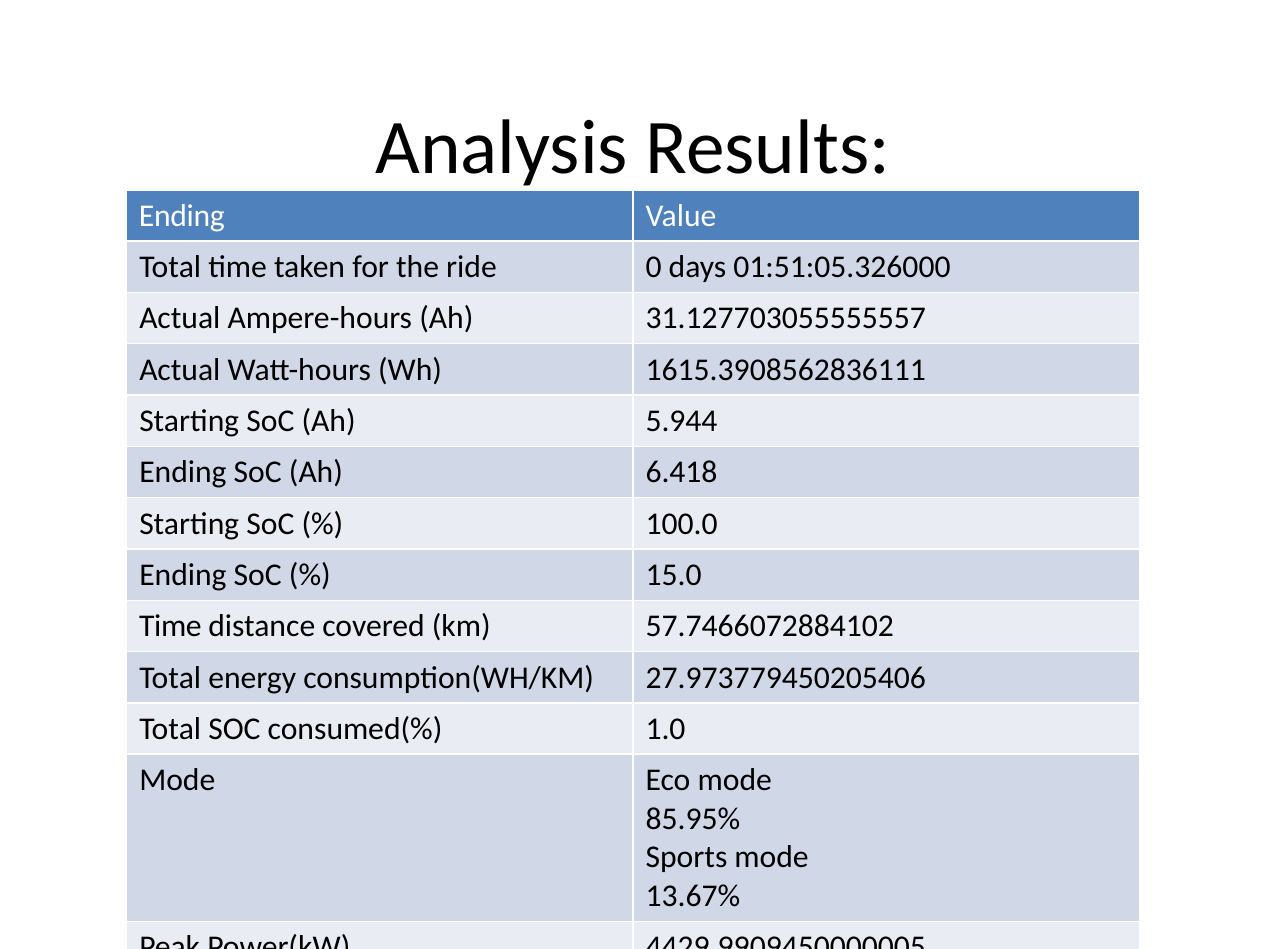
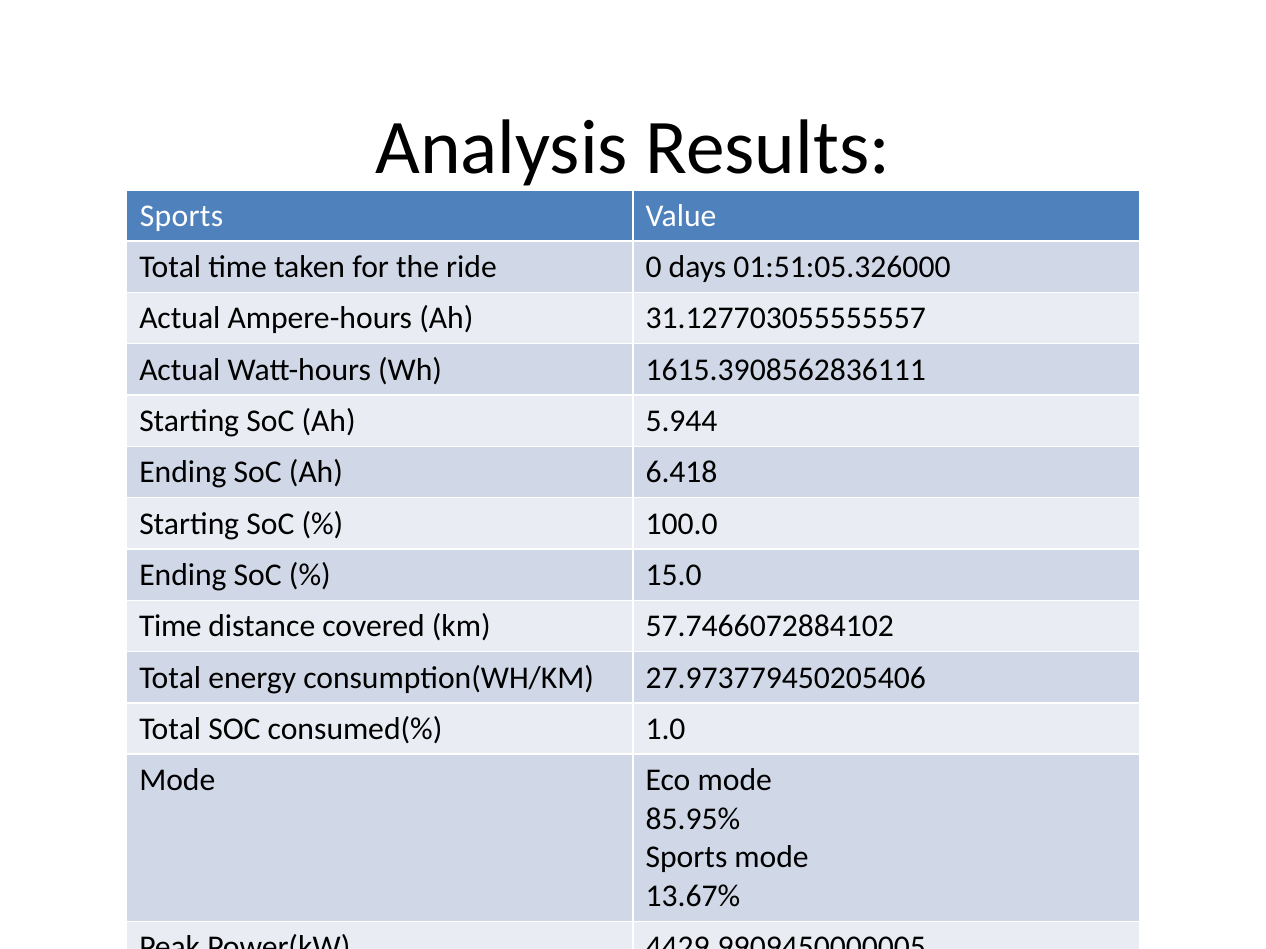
Ending: Ending -> Sports (182, 216)
